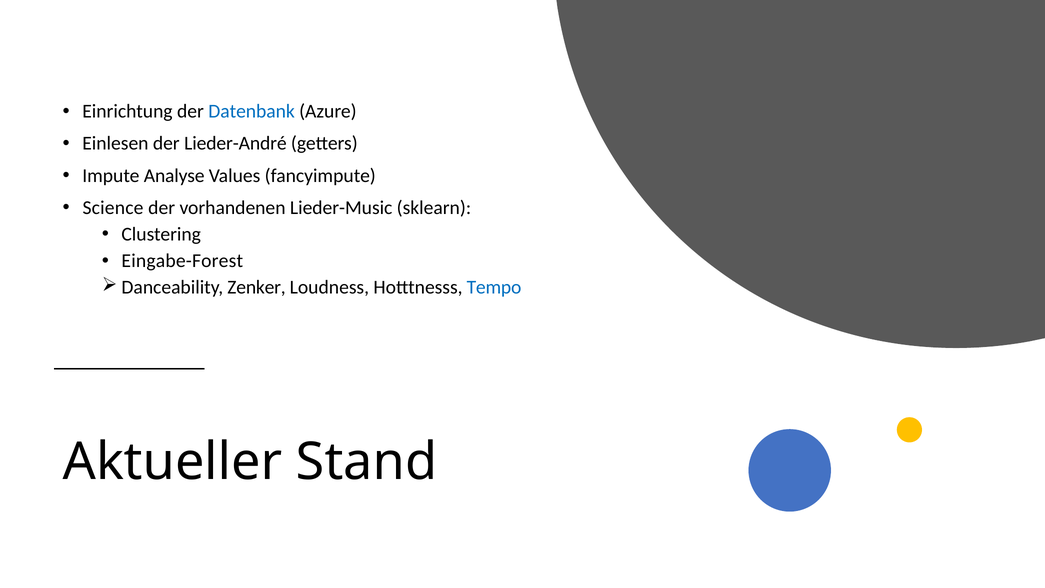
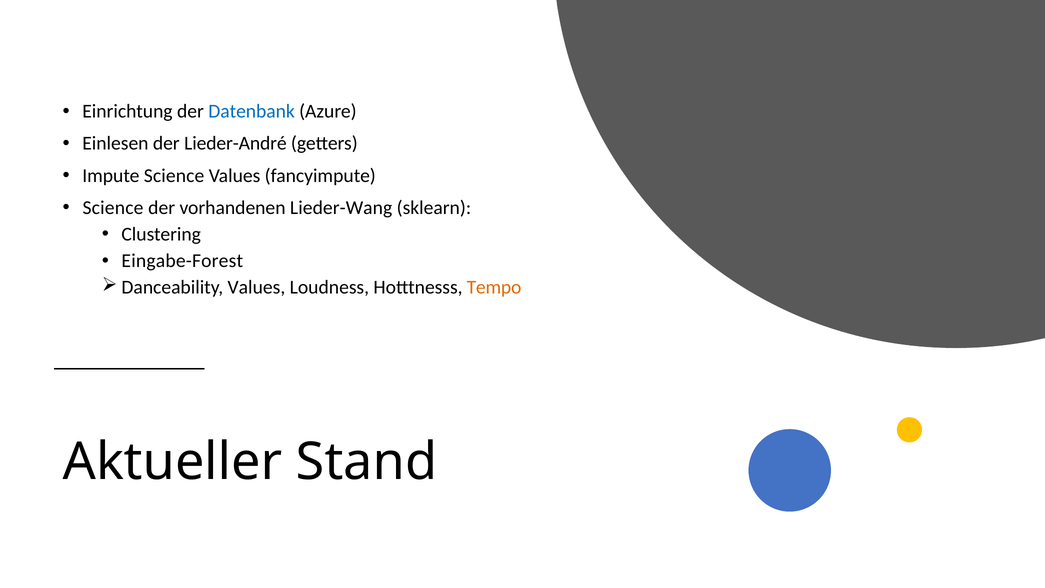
Impute Analyse: Analyse -> Science (174, 175)
Lieder-Music: Lieder-Music -> Lieder-Wang (341, 208)
Zenker: Zenker -> Values (256, 287)
Tempo colour: blue -> orange (494, 287)
